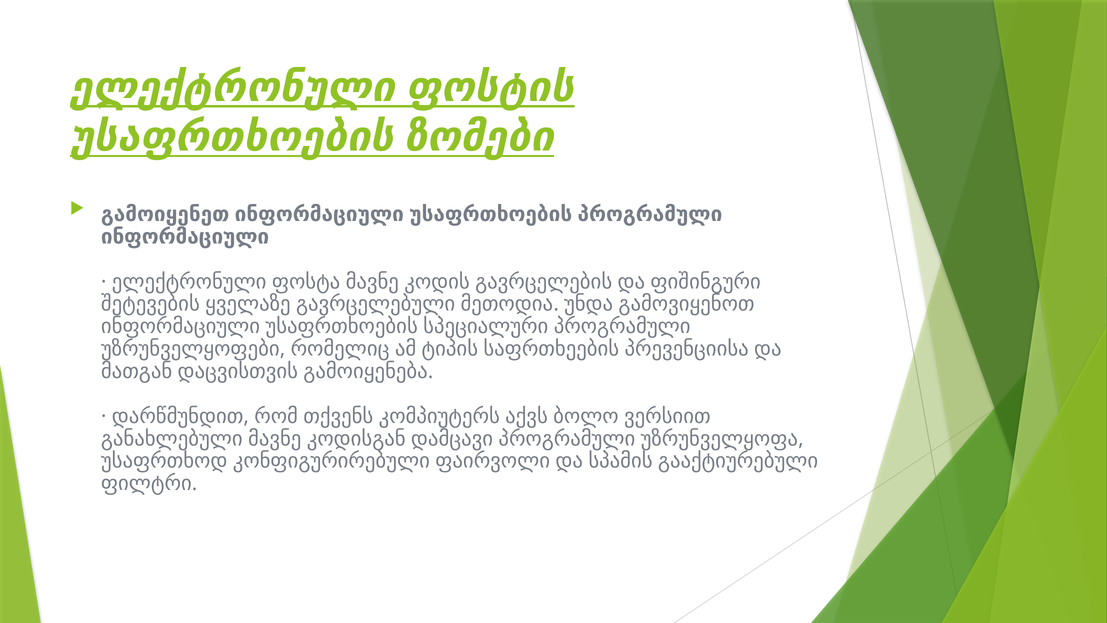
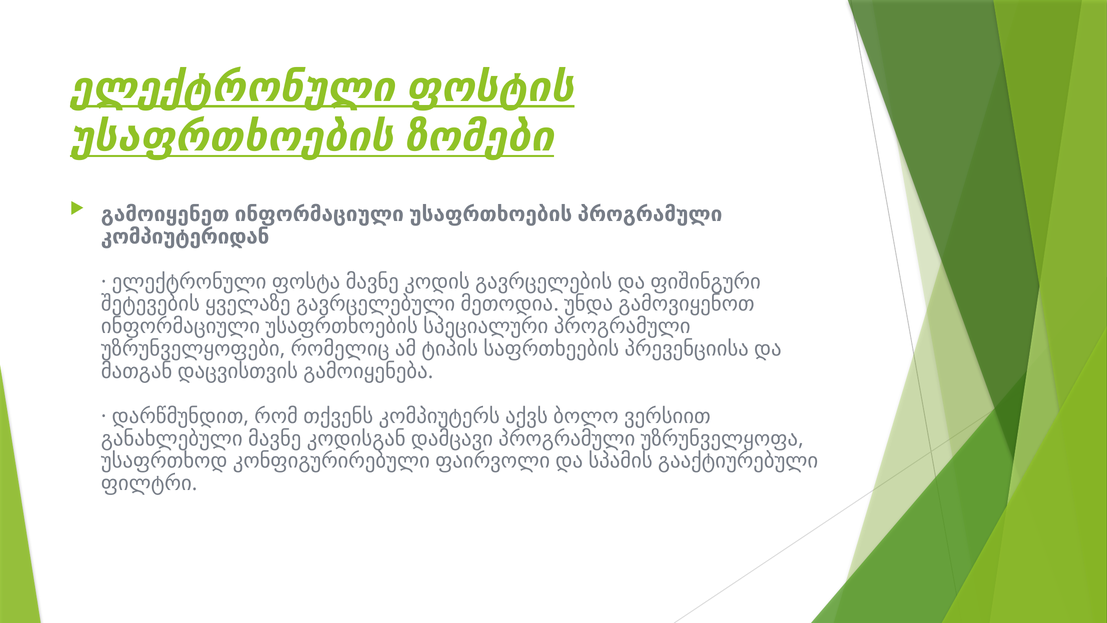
ინფორმაციული: ინფორმაციული -> კომპიუტერიდან (185, 237)
